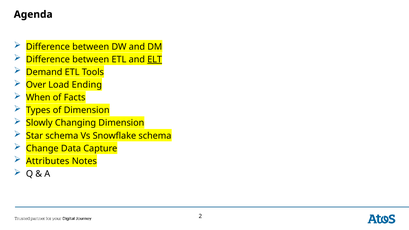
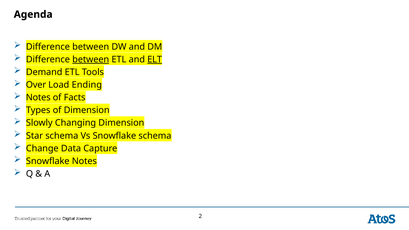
between underline: none -> present (91, 59)
When: When -> Notes (38, 98)
Attributes: Attributes -> Snowflake (48, 161)
